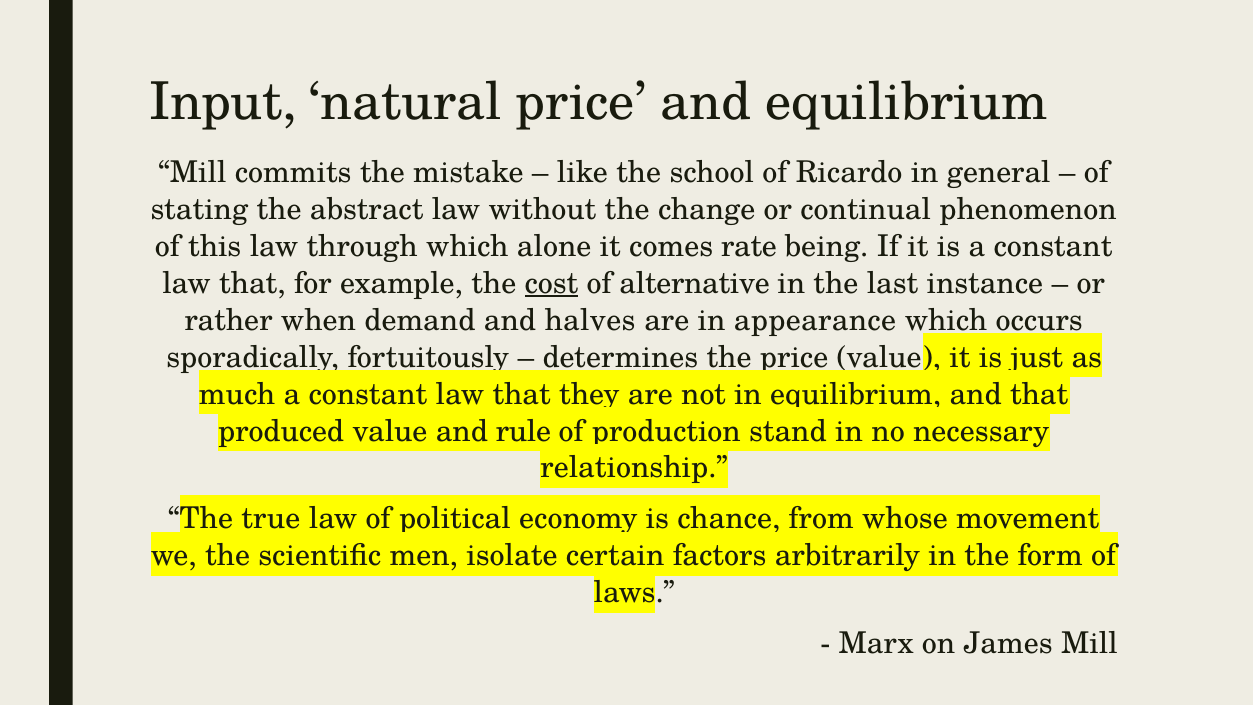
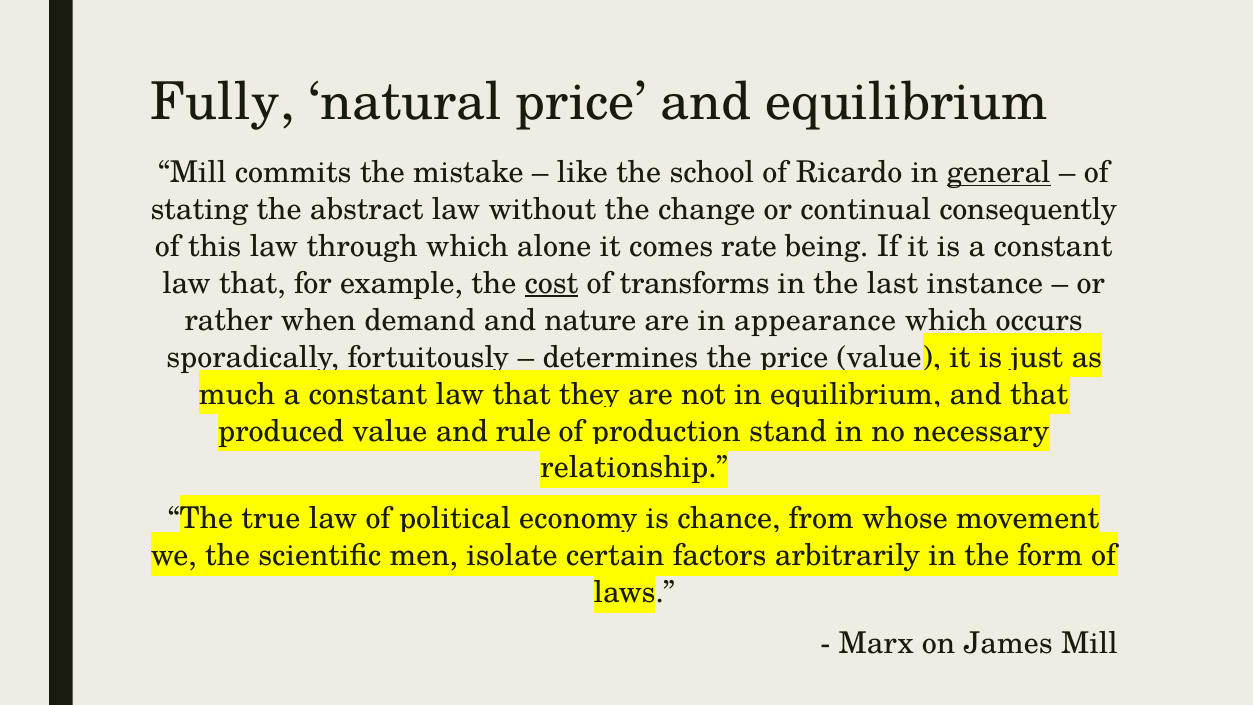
Input: Input -> Fully (223, 103)
general underline: none -> present (999, 173)
phenomenon: phenomenon -> consequently (1028, 209)
alternative: alternative -> transforms (695, 283)
halves: halves -> nature (590, 320)
